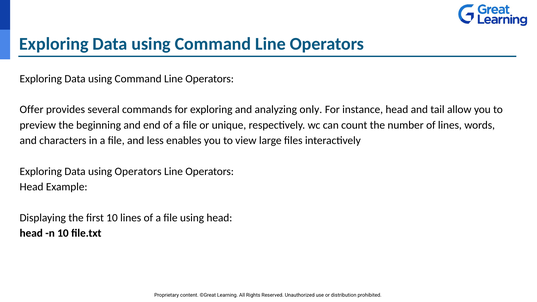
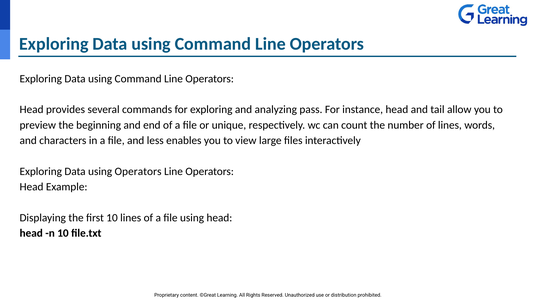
Offer: Offer -> Head (32, 110)
only: only -> pass (311, 110)
